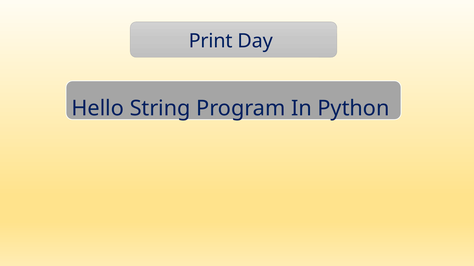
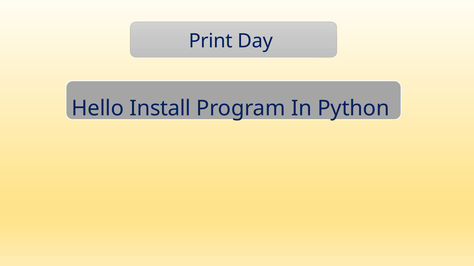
String: String -> Install (160, 108)
